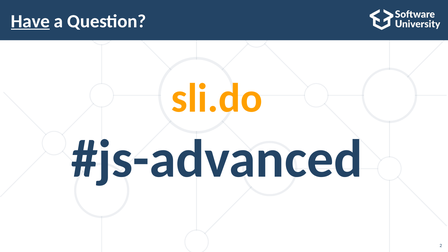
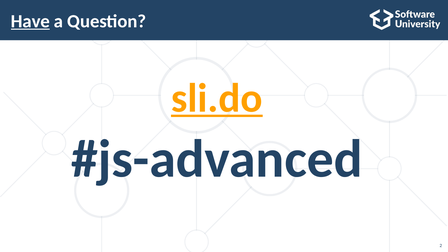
sli.do underline: none -> present (217, 98)
